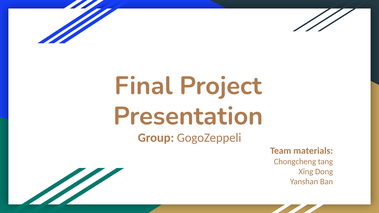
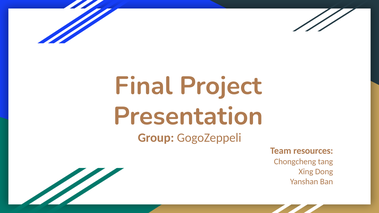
materials: materials -> resources (313, 151)
